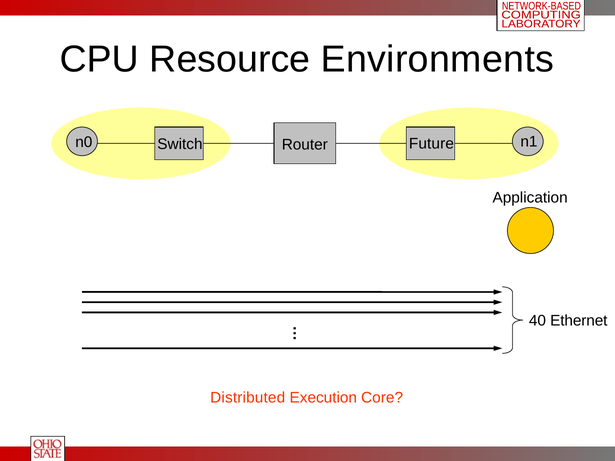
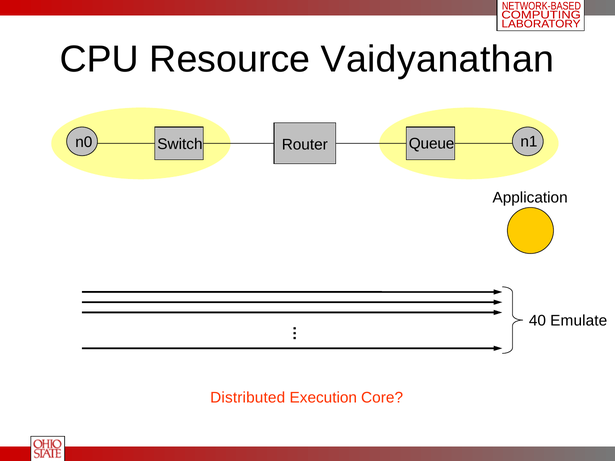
Environments: Environments -> Vaidyanathan (437, 60)
Future: Future -> Queue (432, 144)
Ethernet: Ethernet -> Emulate (579, 321)
